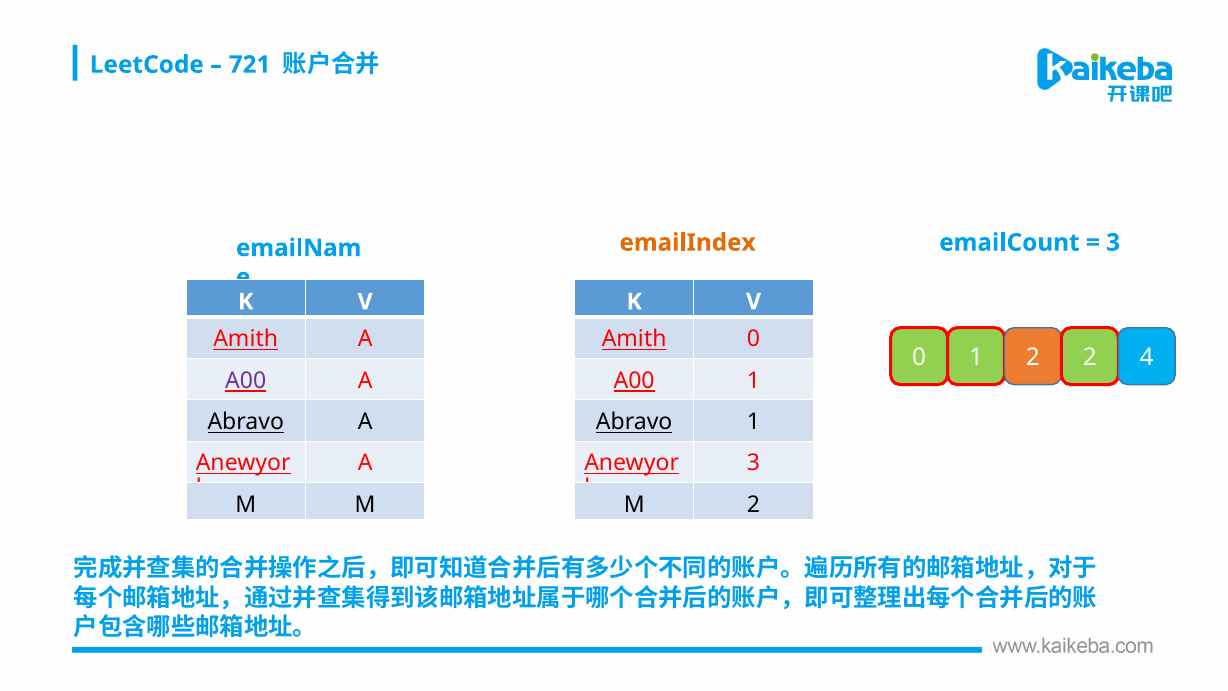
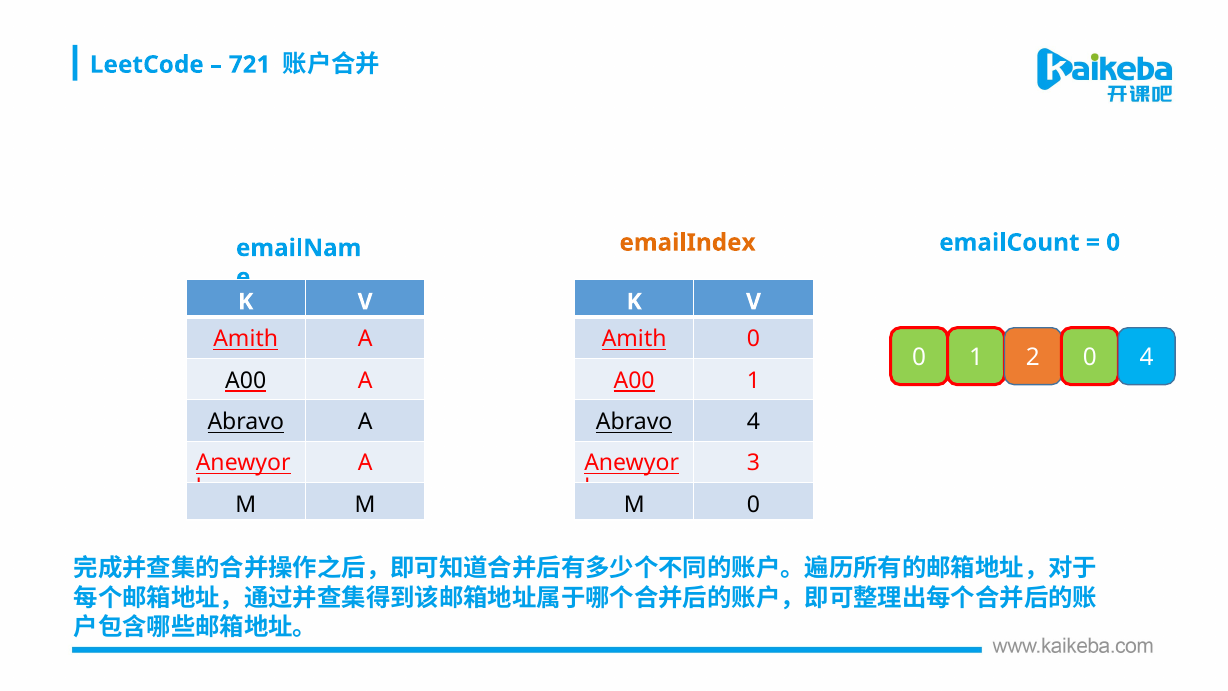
3: 3 -> 0 (1113, 243)
2 2: 2 -> 0 (1090, 358)
A00 colour: purple -> black (246, 380)
Abravo 1: 1 -> 4 (754, 422)
M 2: 2 -> 0 (754, 504)
